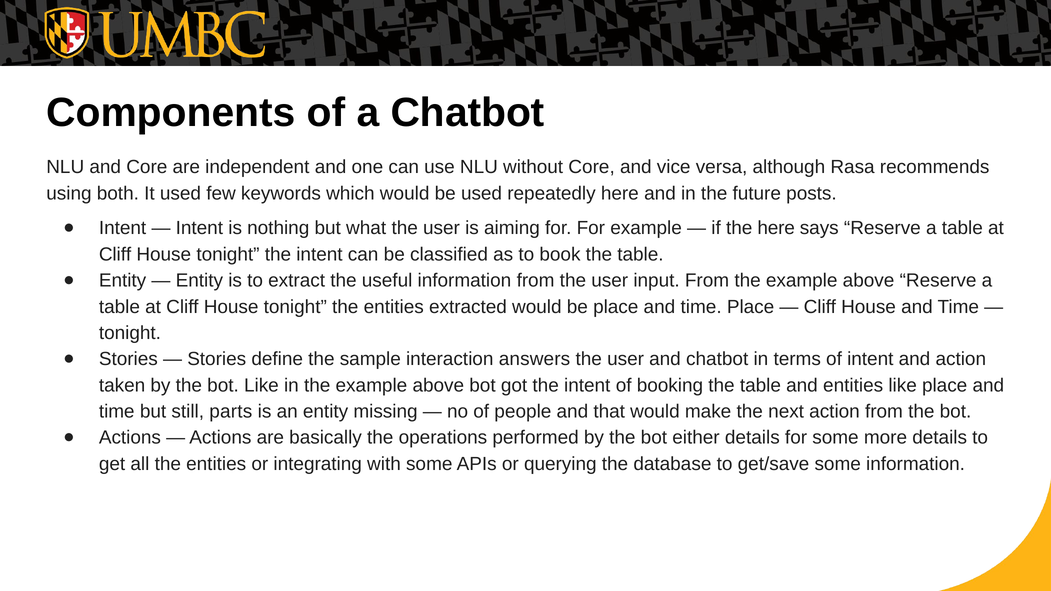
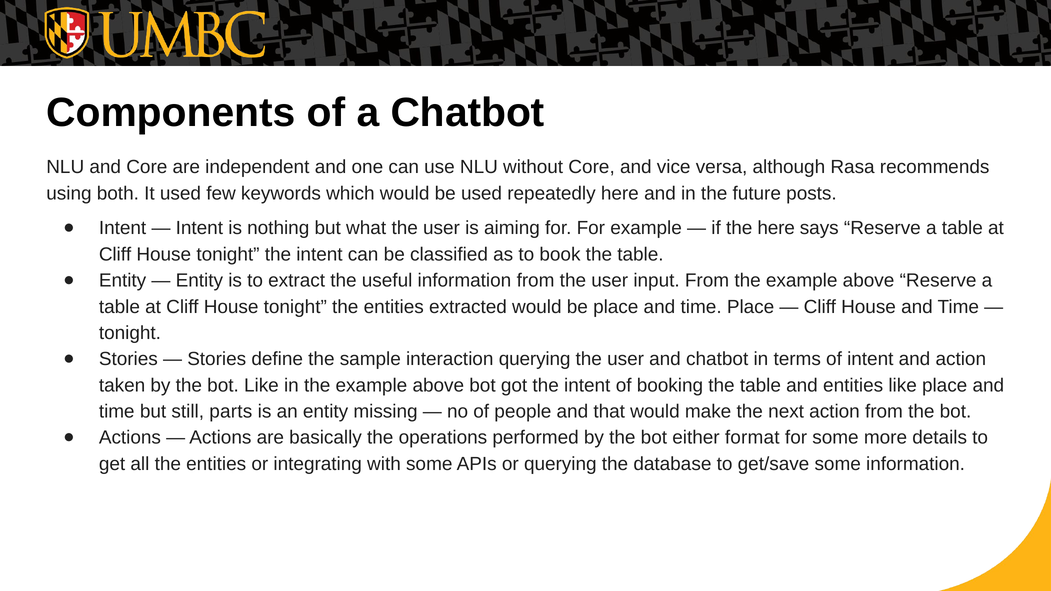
interaction answers: answers -> querying (535, 359)
either details: details -> format (752, 438)
